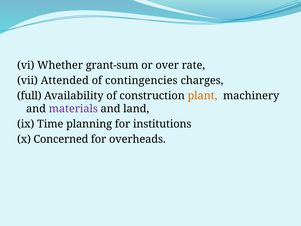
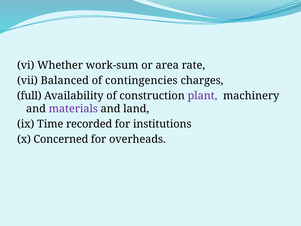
grant-sum: grant-sum -> work-sum (112, 65)
over: over -> area (167, 65)
Attended: Attended -> Balanced (65, 80)
plant colour: orange -> purple (202, 96)
planning: planning -> recorded (89, 124)
